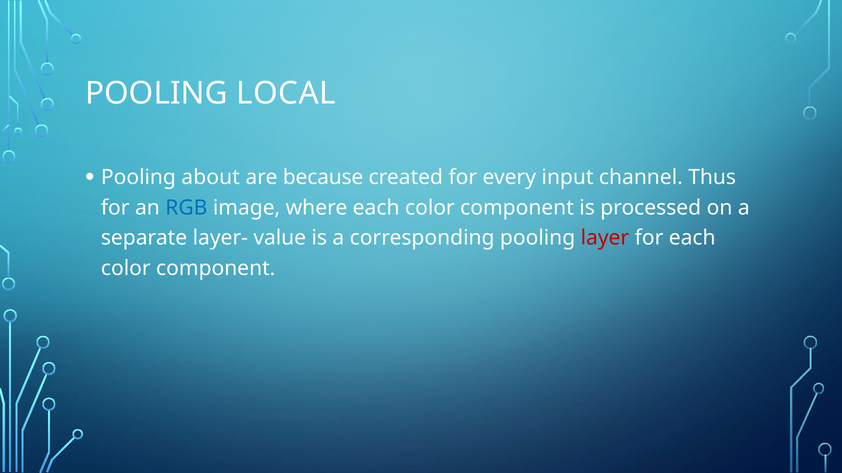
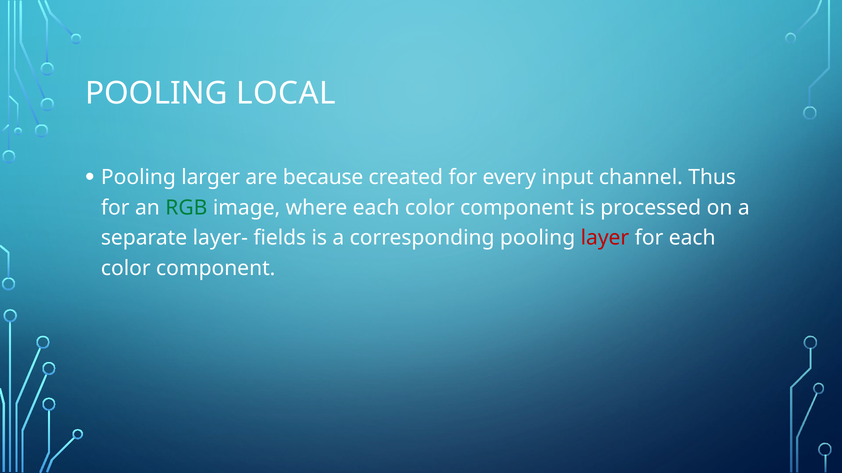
about: about -> larger (211, 178)
RGB colour: blue -> green (186, 208)
value: value -> fields (280, 238)
